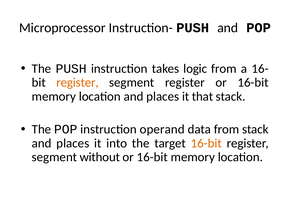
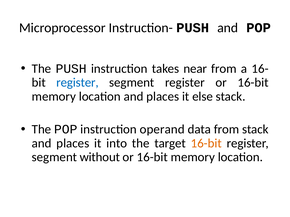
logic: logic -> near (195, 69)
register colour: orange -> blue (78, 83)
that: that -> else (203, 97)
